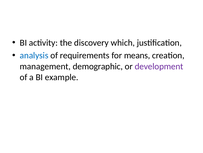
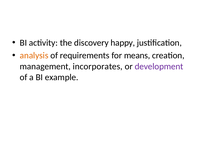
which: which -> happy (123, 43)
analysis colour: blue -> orange (34, 55)
demographic: demographic -> incorporates (98, 66)
